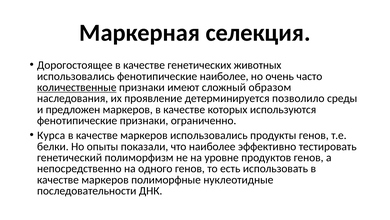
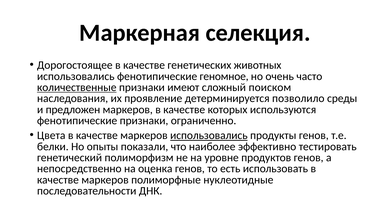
фенотипические наиболее: наиболее -> геномное (224, 76)
образом: образом -> поиском (270, 87)
Курса: Курса -> Цвета (51, 135)
использовались underline: none -> present (209, 135)
одного: одного -> оценка (155, 168)
